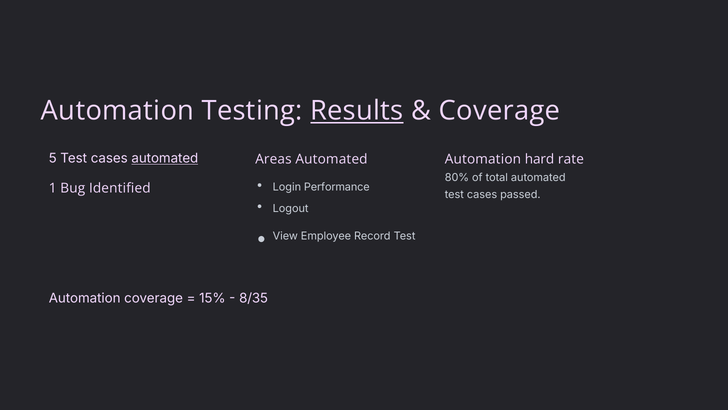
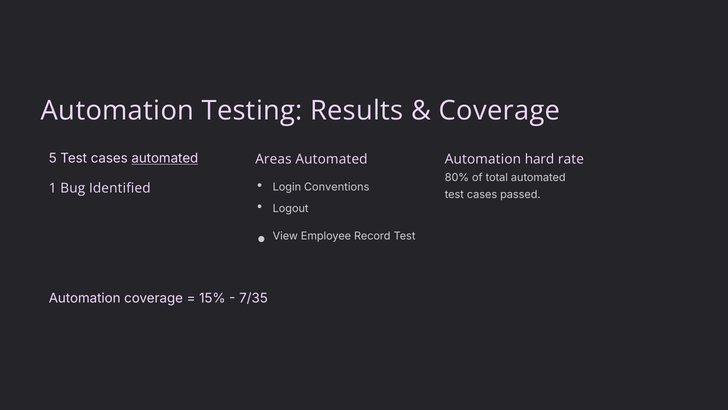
Results underline: present -> none (357, 111)
Performance: Performance -> Conventions (337, 187)
8/35: 8/35 -> 7/35 (253, 298)
